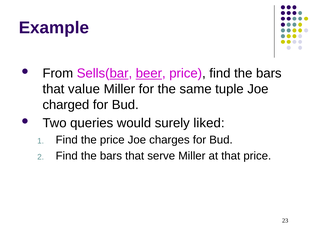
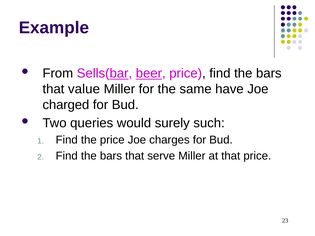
tuple: tuple -> have (229, 89)
liked: liked -> such (209, 123)
